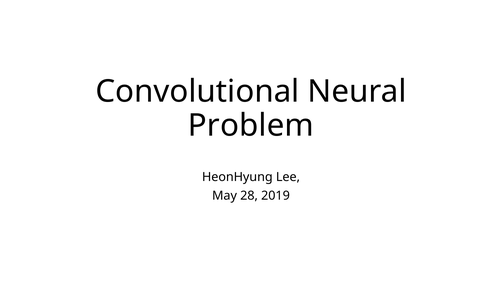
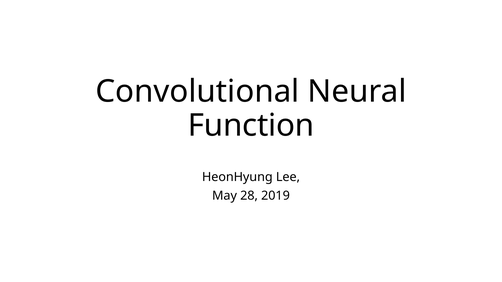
Problem: Problem -> Function (251, 125)
